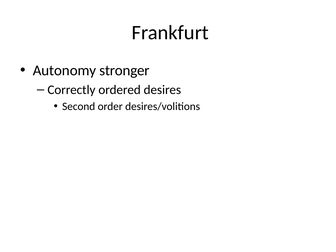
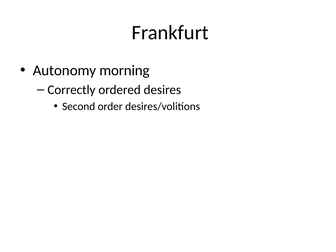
stronger: stronger -> morning (125, 70)
